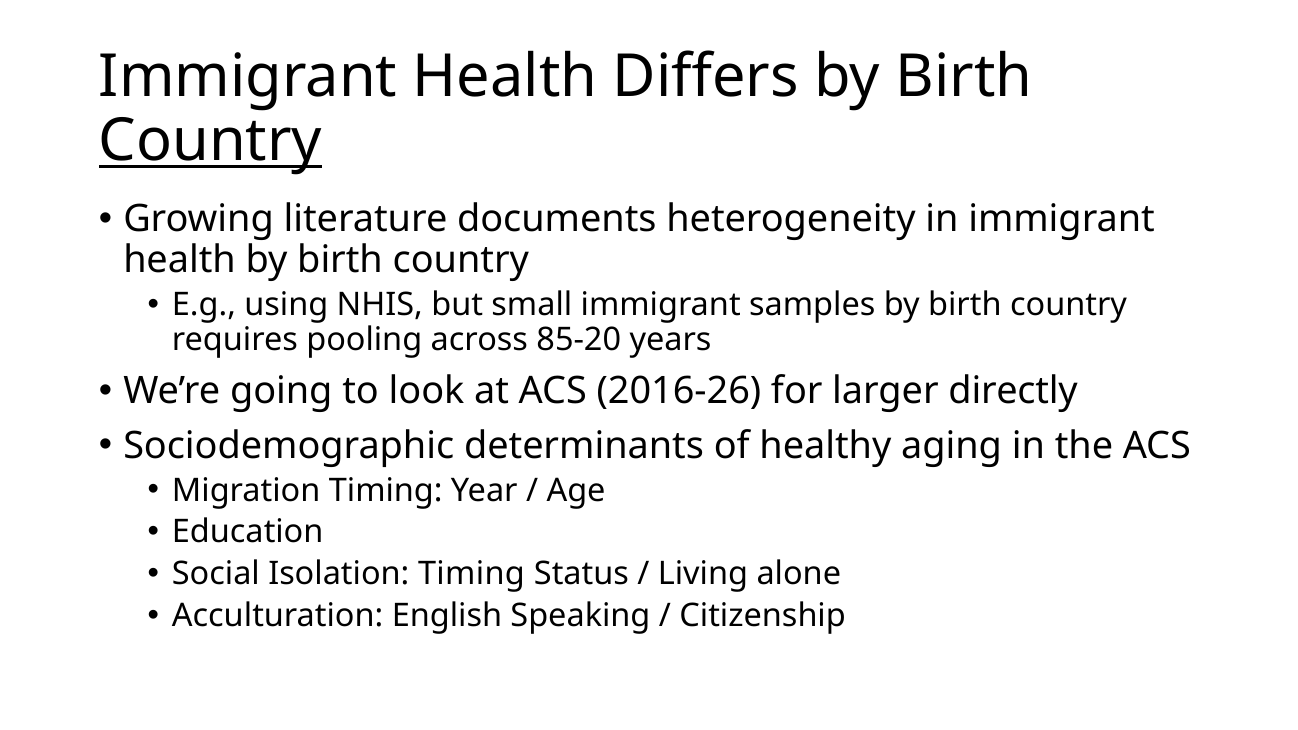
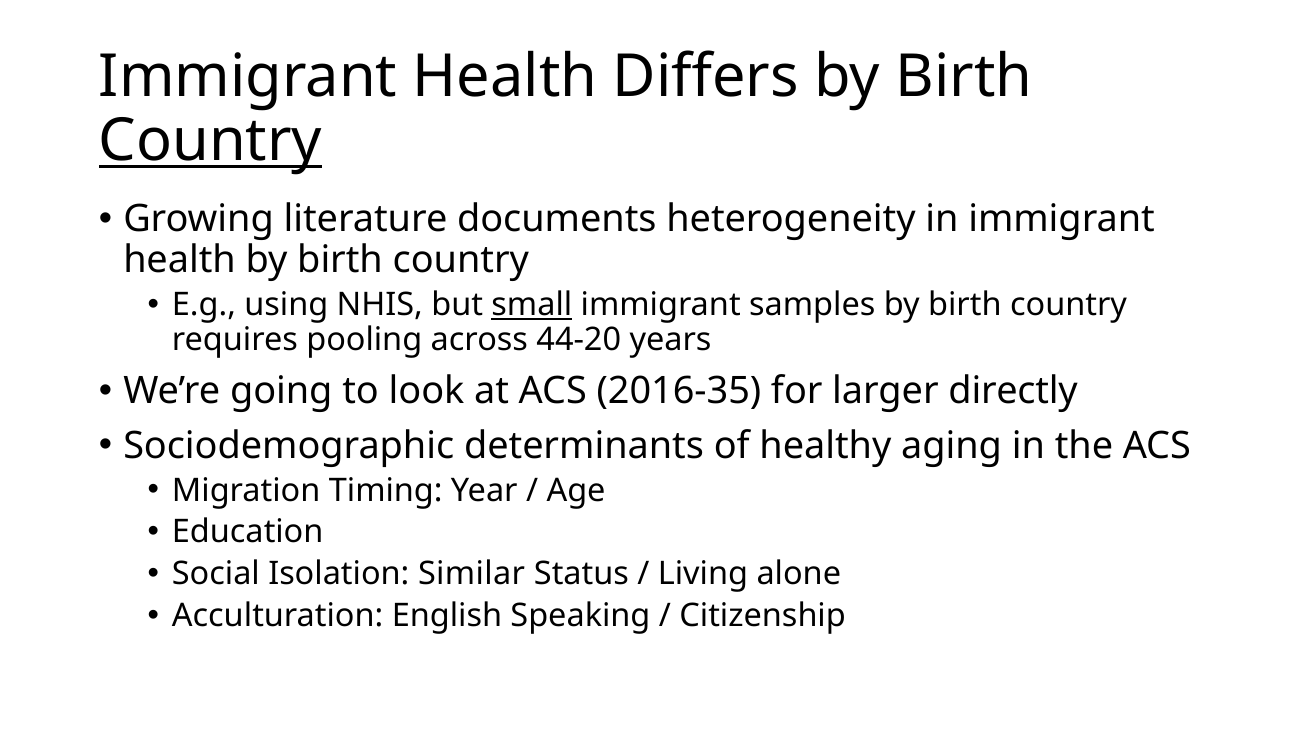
small underline: none -> present (532, 305)
85-20: 85-20 -> 44-20 (579, 340)
2016-26: 2016-26 -> 2016-35 (679, 391)
Isolation Timing: Timing -> Similar (472, 574)
